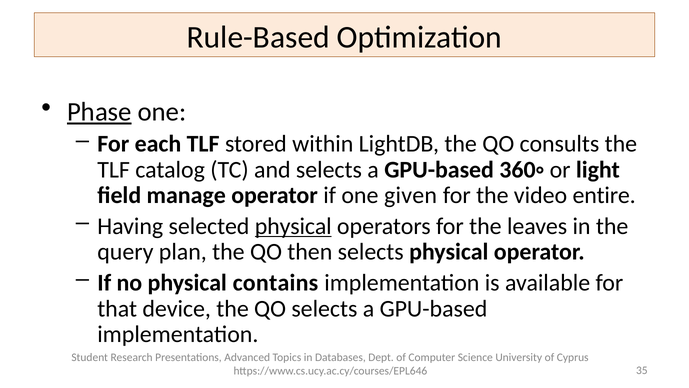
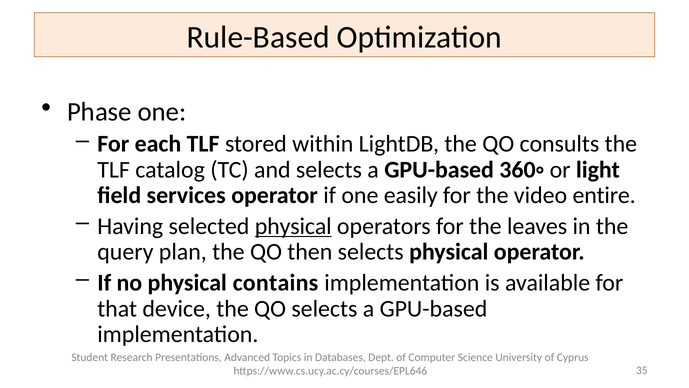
Phase underline: present -> none (99, 112)
manage: manage -> services (186, 195)
given: given -> easily (411, 195)
